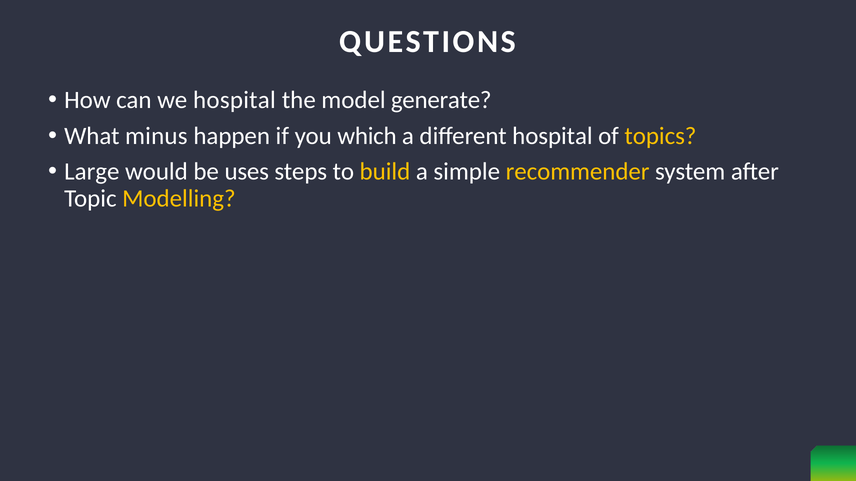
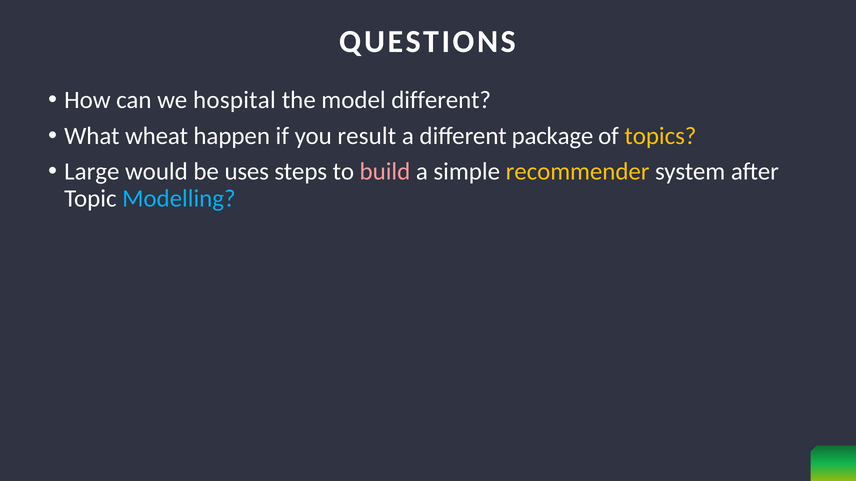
model generate: generate -> different (441, 100)
minus: minus -> wheat (157, 136)
which: which -> result (367, 136)
different hospital: hospital -> package (553, 136)
build colour: yellow -> pink (385, 172)
Modelling colour: yellow -> light blue (179, 199)
